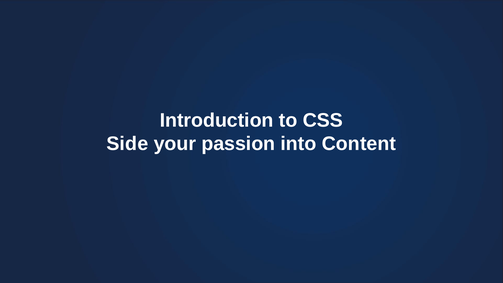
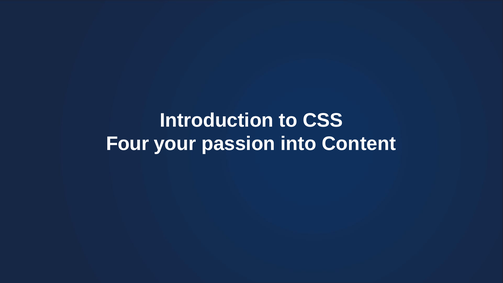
Side: Side -> Four (128, 144)
